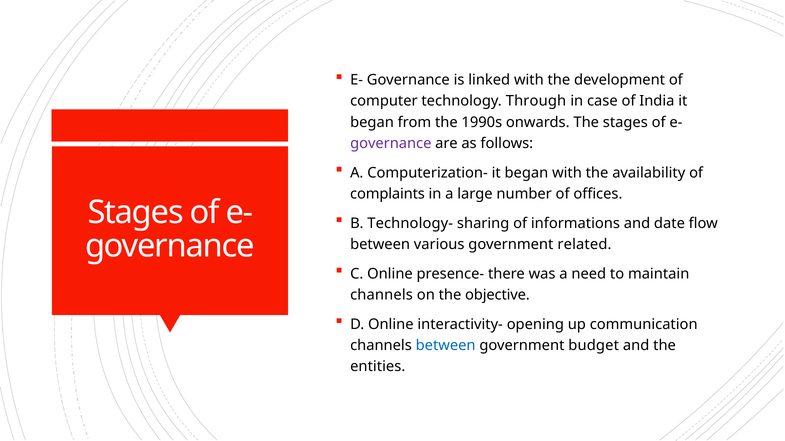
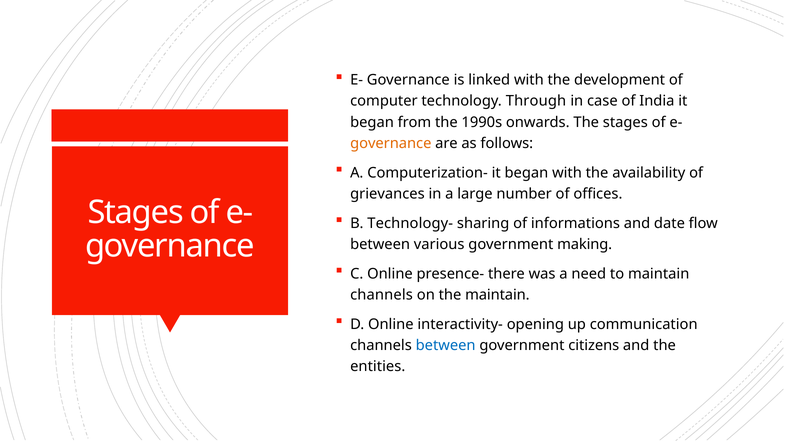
governance colour: purple -> orange (391, 144)
complaints: complaints -> grievances (387, 194)
related: related -> making (585, 245)
the objective: objective -> maintain (497, 295)
budget: budget -> citizens (594, 346)
